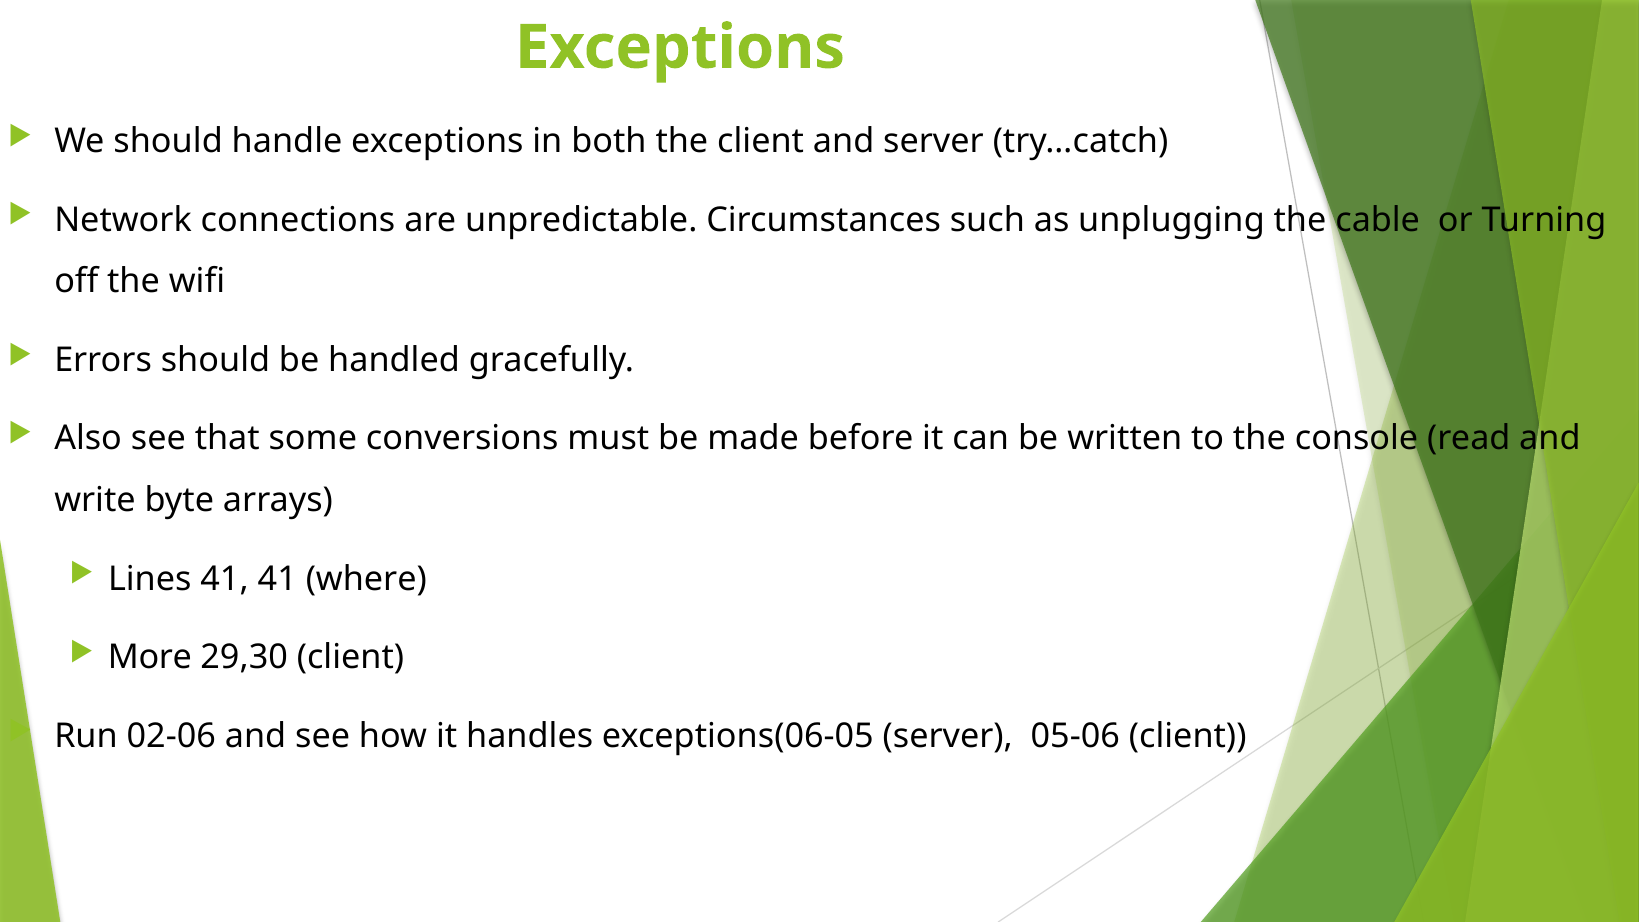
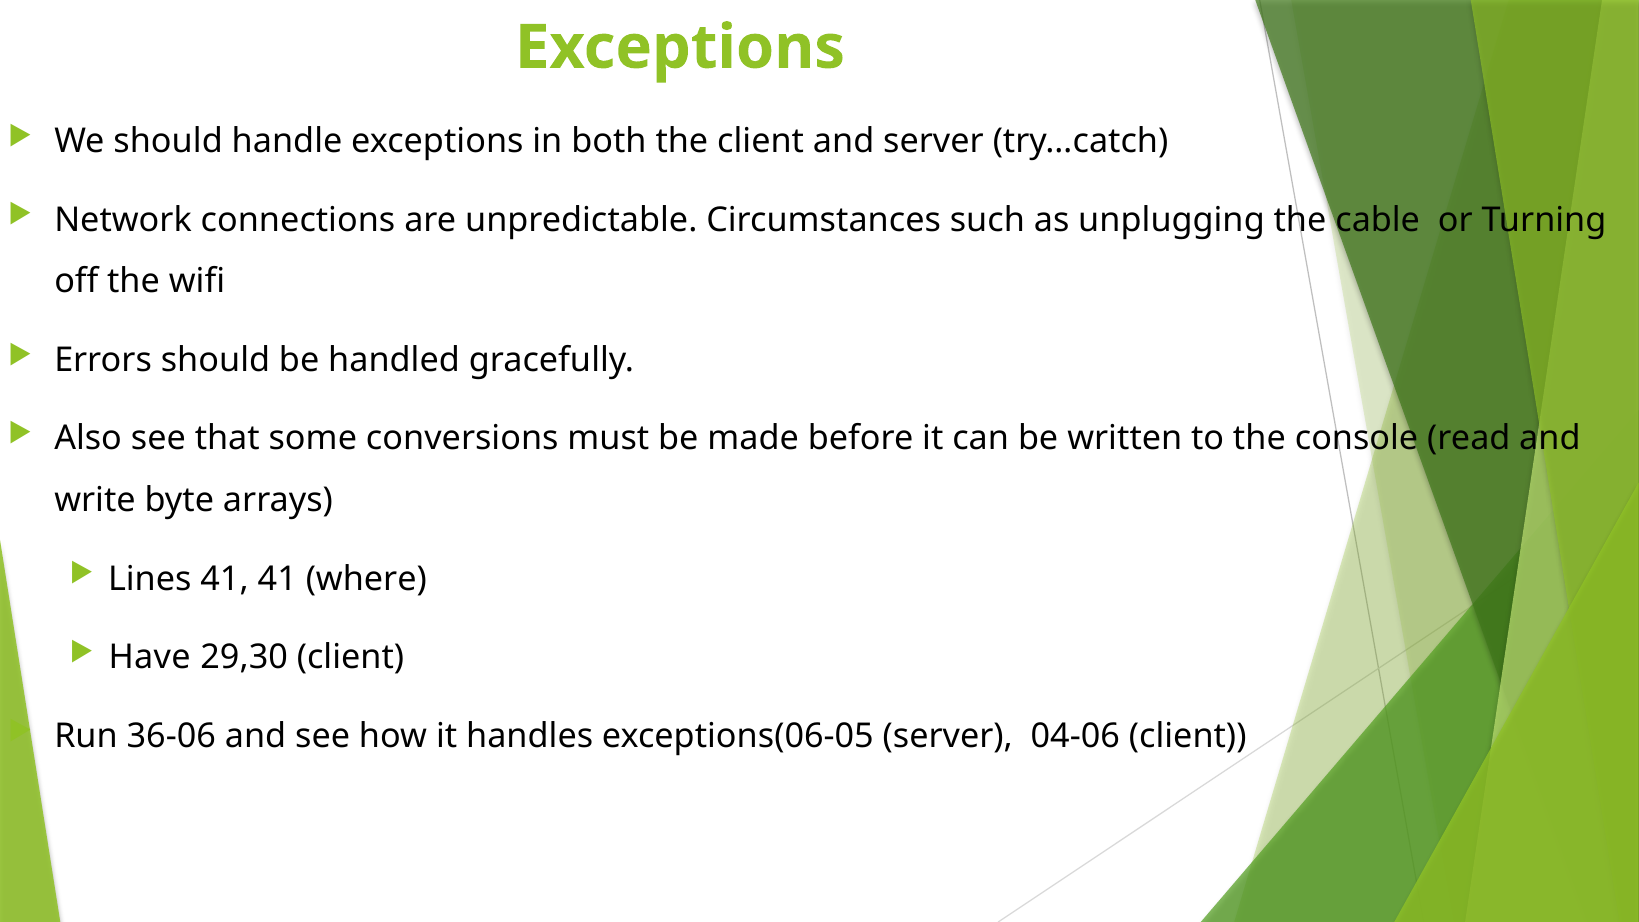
More: More -> Have (150, 658)
02-06: 02-06 -> 36-06 (171, 736)
05-06: 05-06 -> 04-06 (1075, 736)
